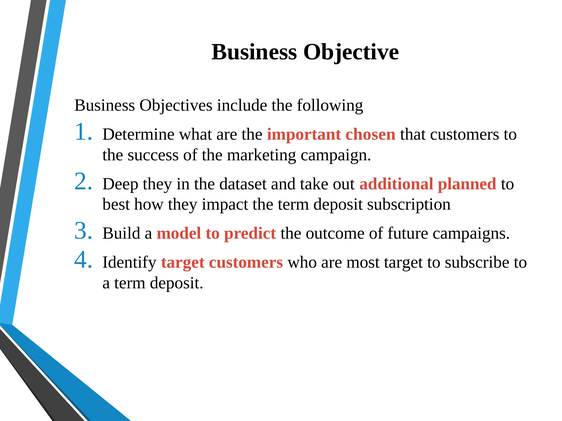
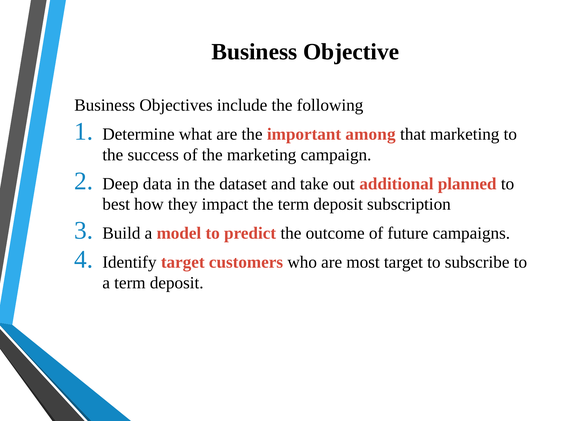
chosen: chosen -> among (370, 134)
that customers: customers -> marketing (465, 134)
Deep they: they -> data (157, 184)
